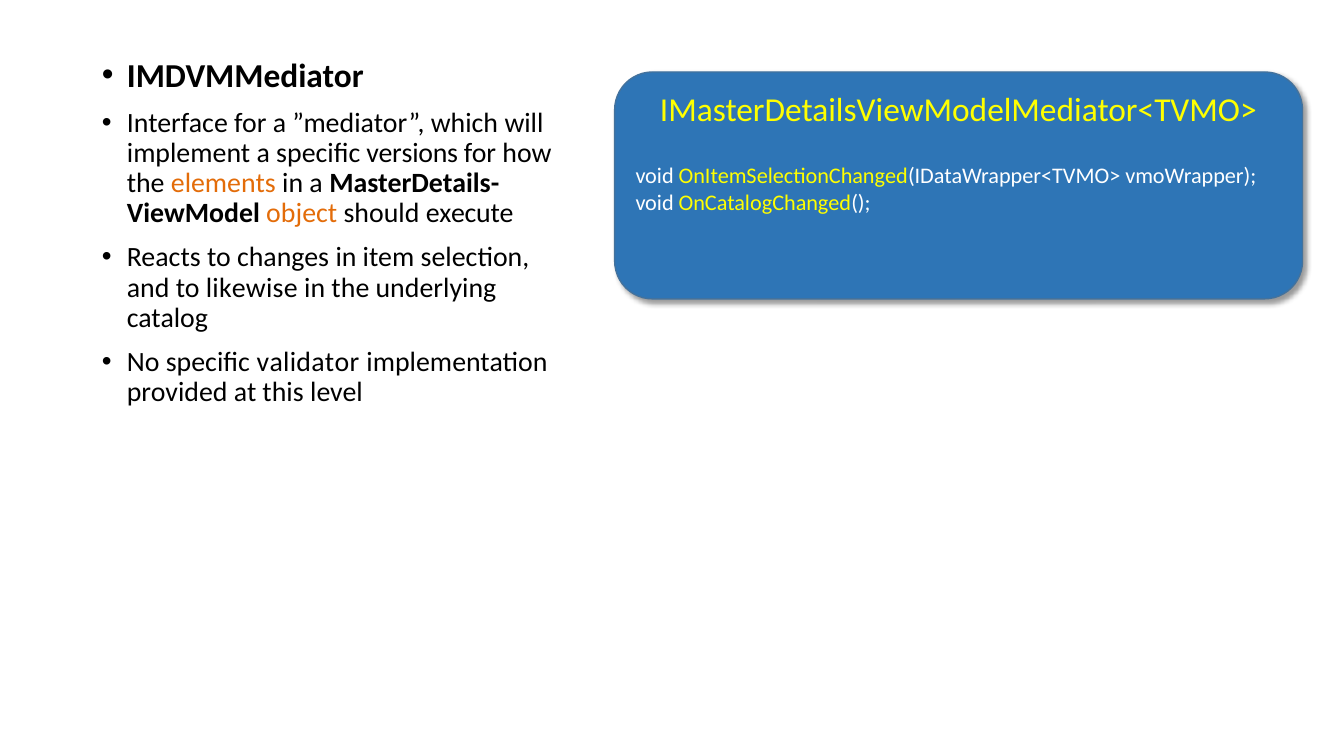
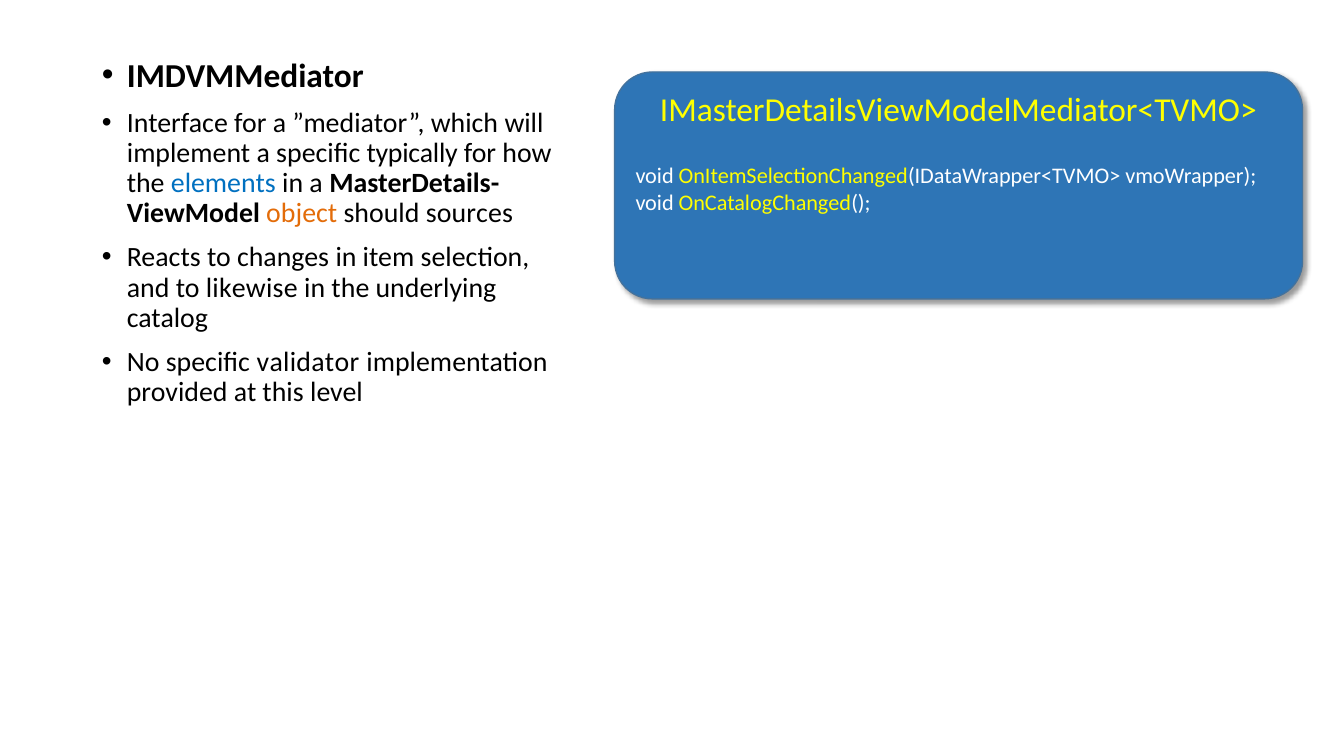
versions: versions -> typically (412, 153)
elements colour: orange -> blue (223, 183)
execute: execute -> sources (469, 213)
